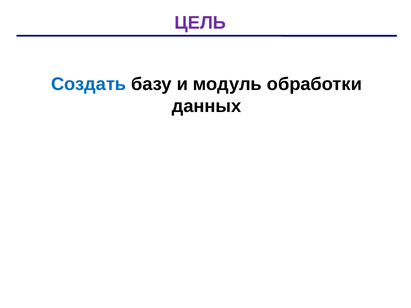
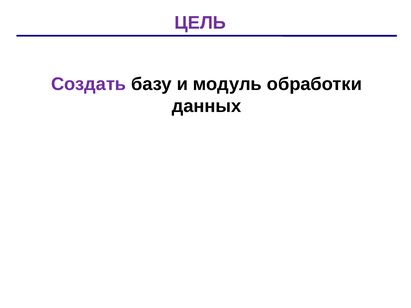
Создать colour: blue -> purple (89, 84)
